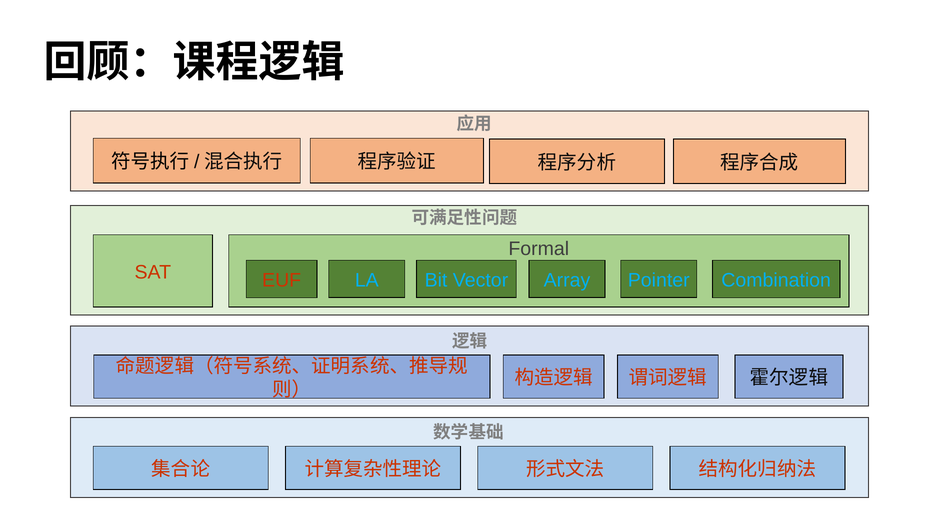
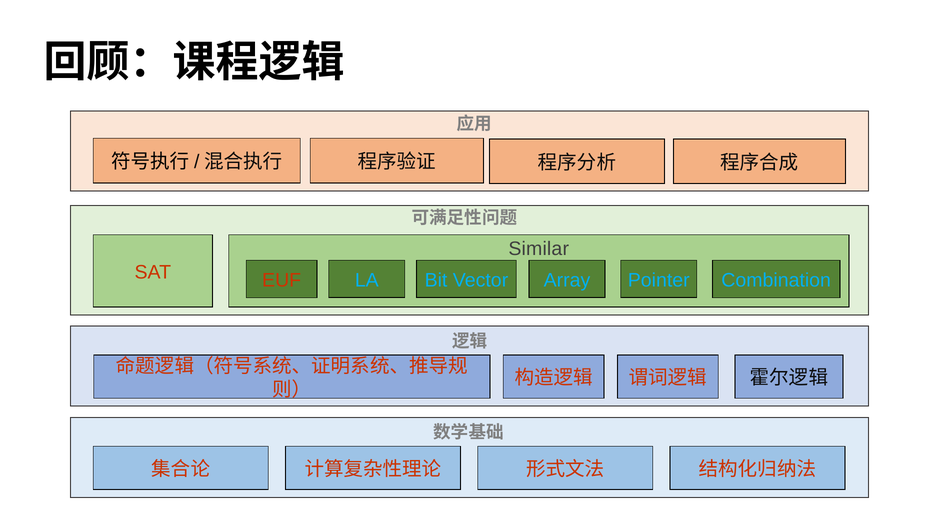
Formal: Formal -> Similar (539, 249)
